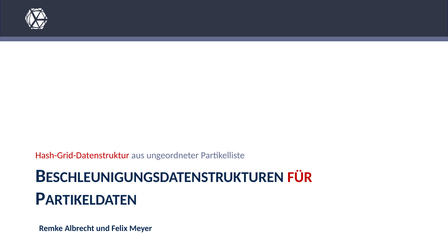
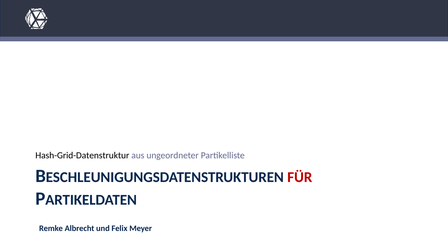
Hash-Grid-Datenstruktur colour: red -> black (82, 155)
